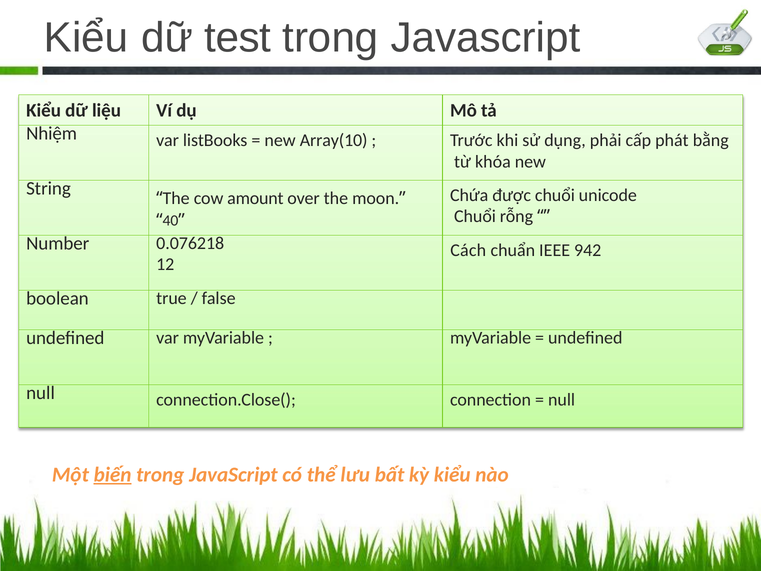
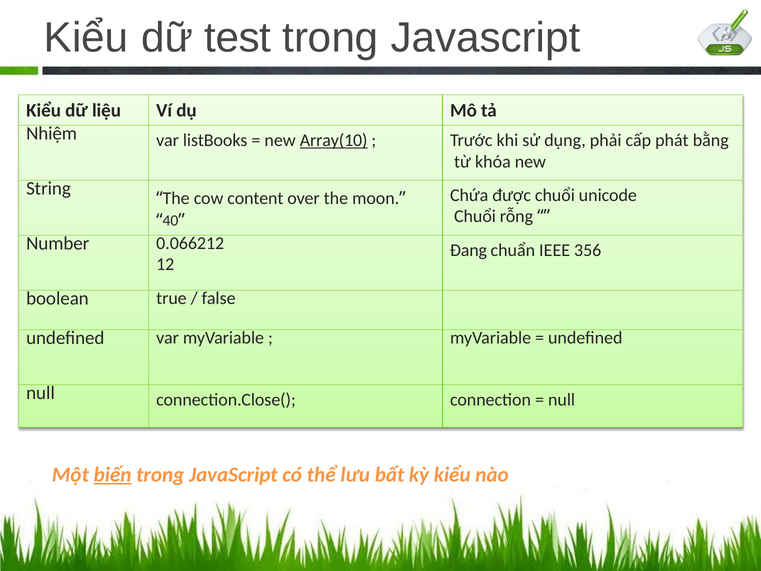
Array(10 underline: none -> present (334, 140)
amount: amount -> content (255, 198)
0.076218: 0.076218 -> 0.066212 (190, 243)
Cách: Cách -> Đang (468, 250)
942: 942 -> 356 (588, 250)
